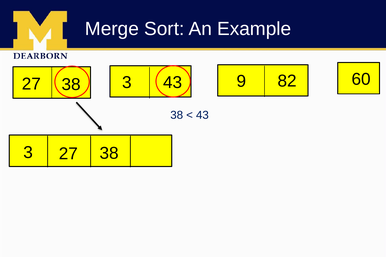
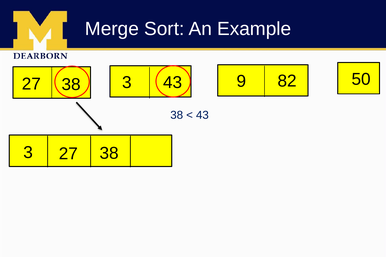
60: 60 -> 50 (361, 79)
